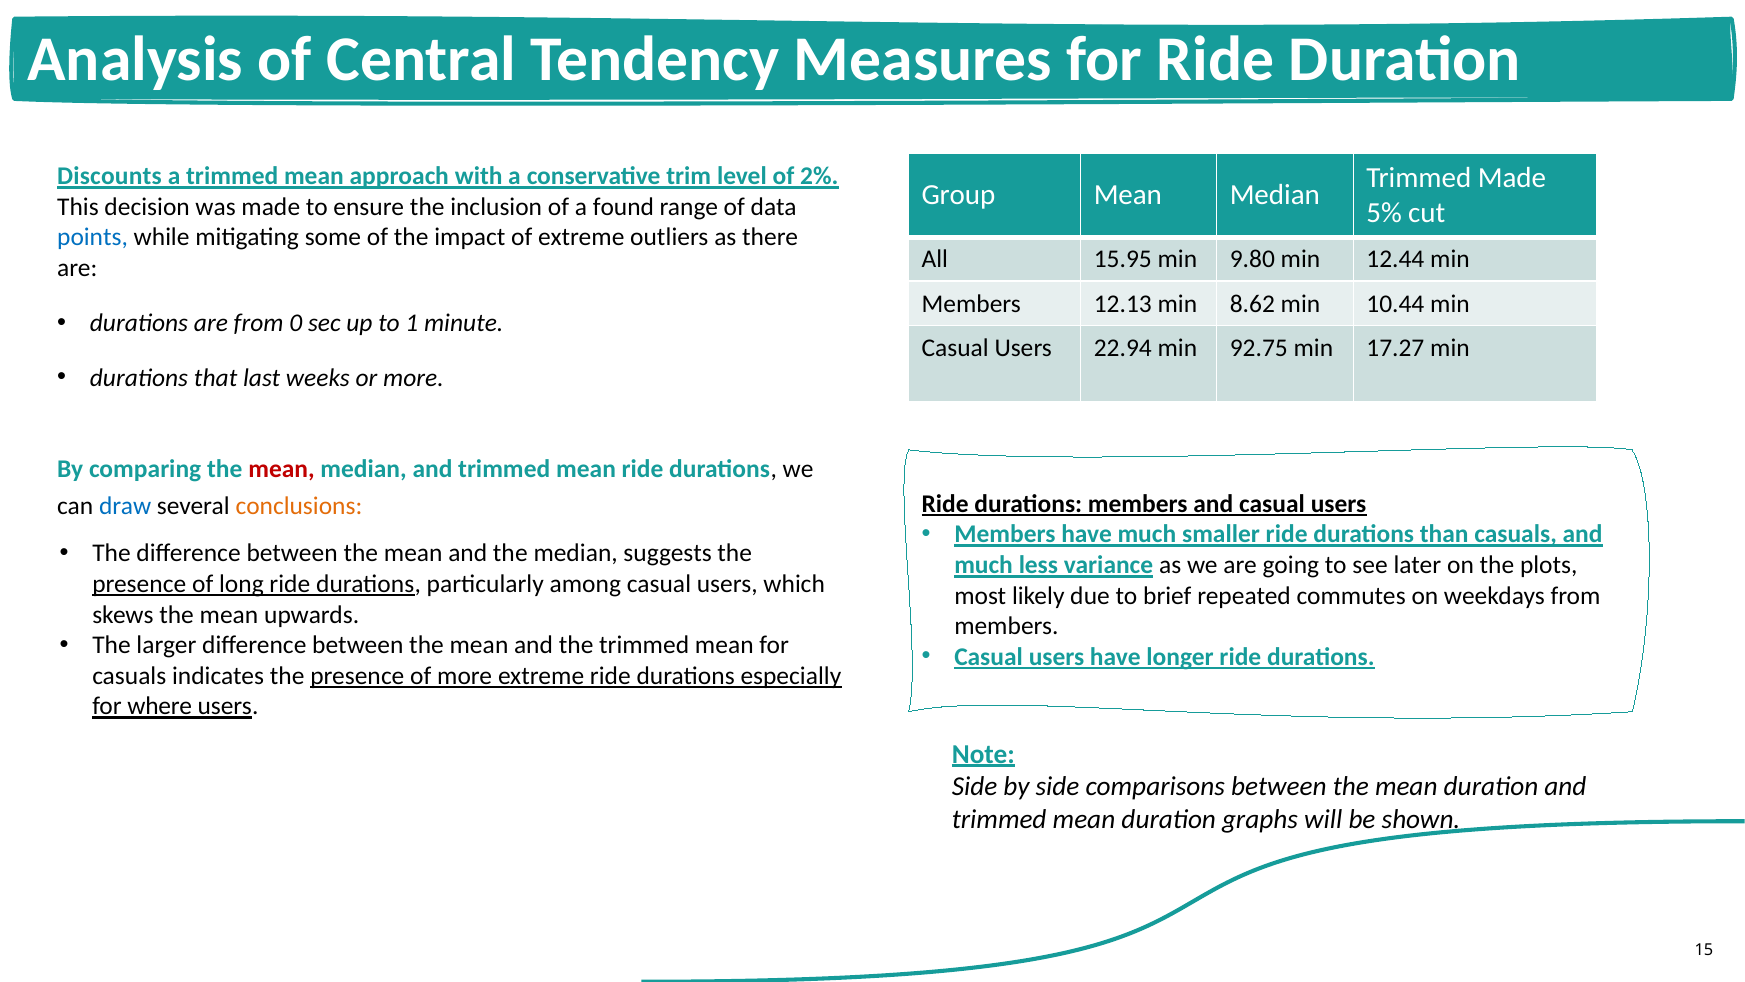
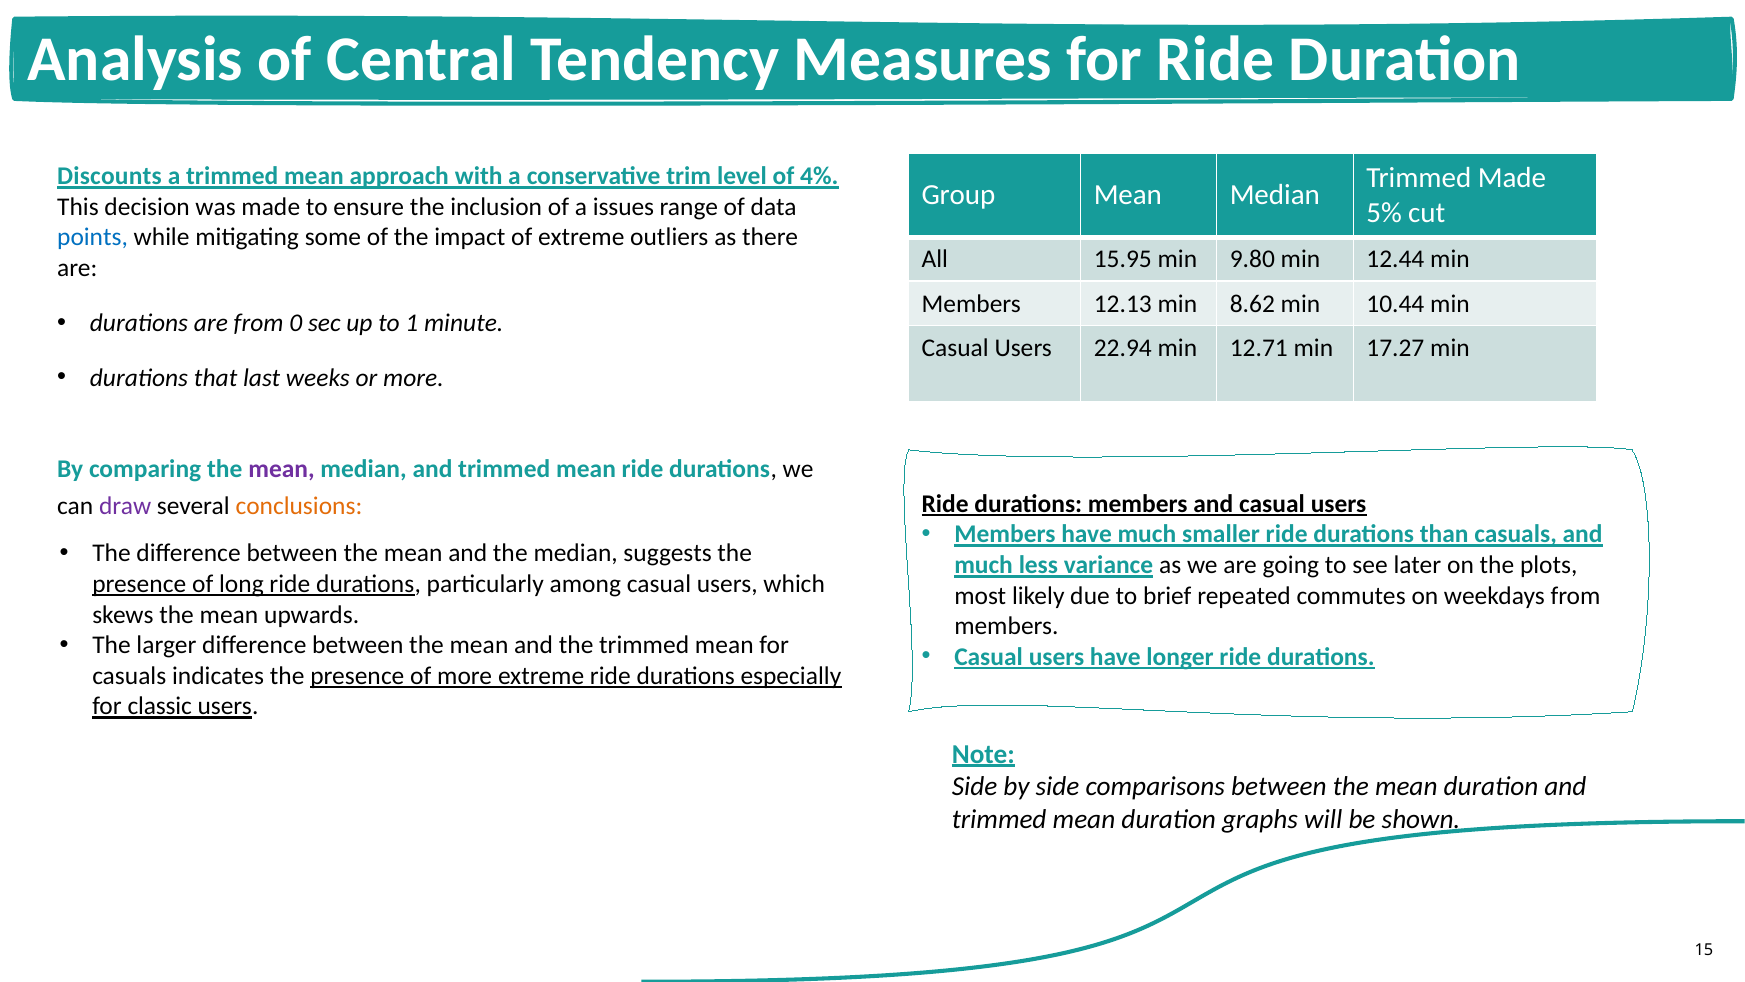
2%: 2% -> 4% (819, 176)
found: found -> issues (623, 207)
92.75: 92.75 -> 12.71 (1259, 348)
mean colour: red -> purple (281, 469)
draw colour: blue -> purple (125, 506)
where: where -> classic (160, 706)
